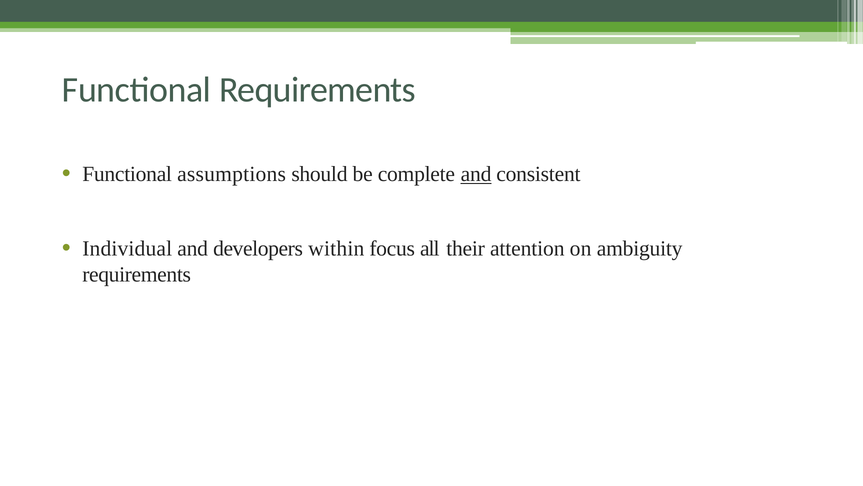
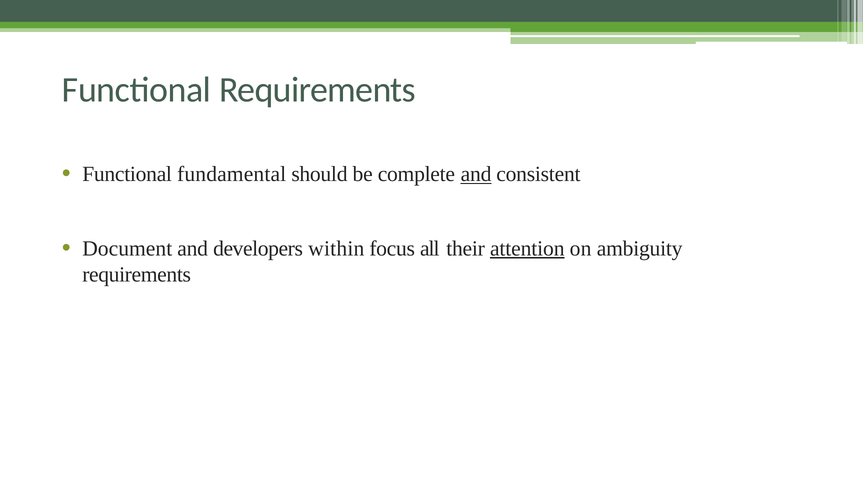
assumptions: assumptions -> fundamental (232, 174)
Individual: Individual -> Document (127, 248)
attention underline: none -> present (527, 248)
